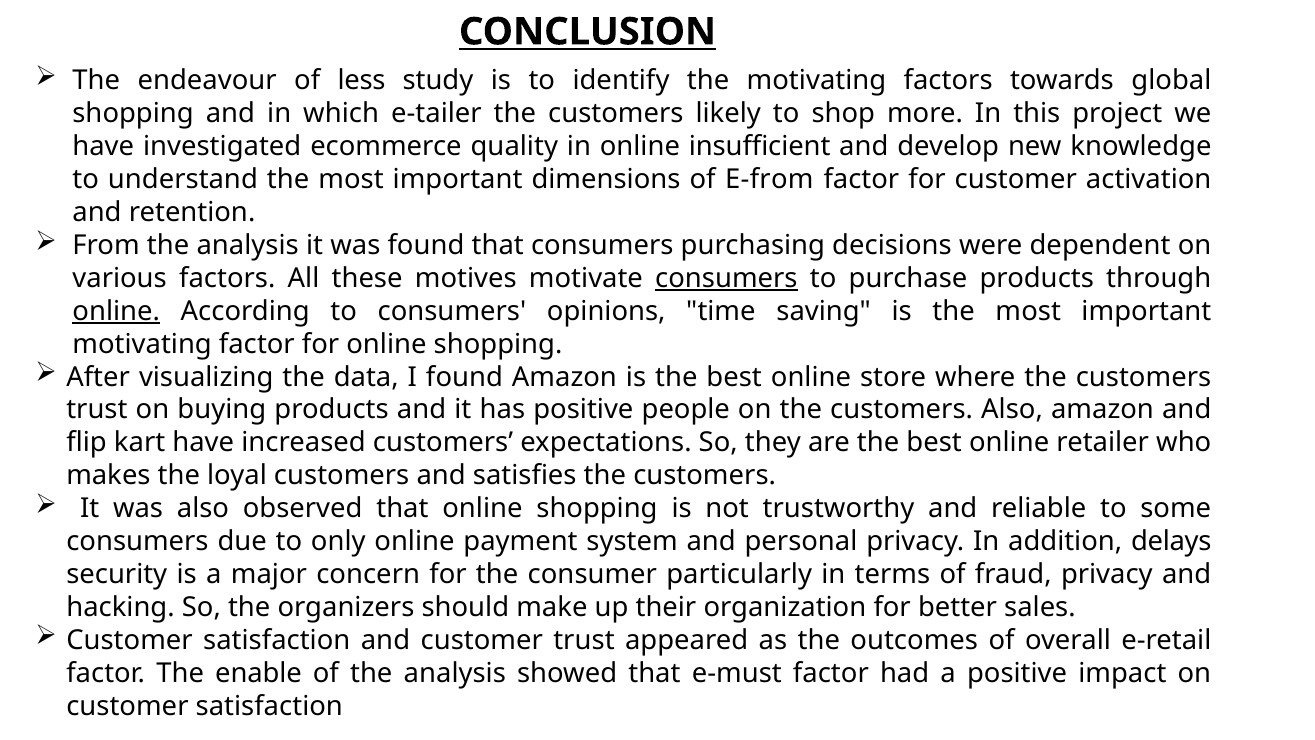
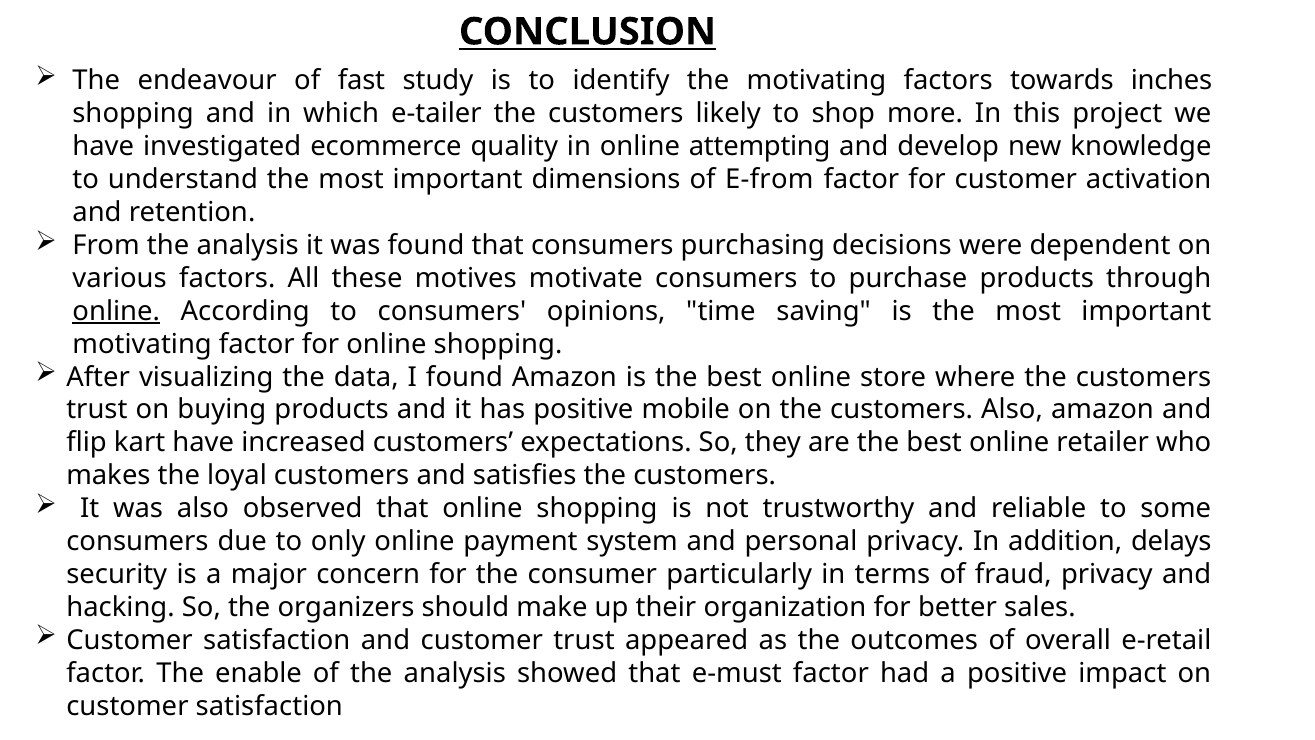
less: less -> fast (361, 81)
global: global -> inches (1172, 81)
insufficient: insufficient -> attempting (760, 147)
consumers underline: present -> none (726, 278)
people: people -> mobile (686, 410)
